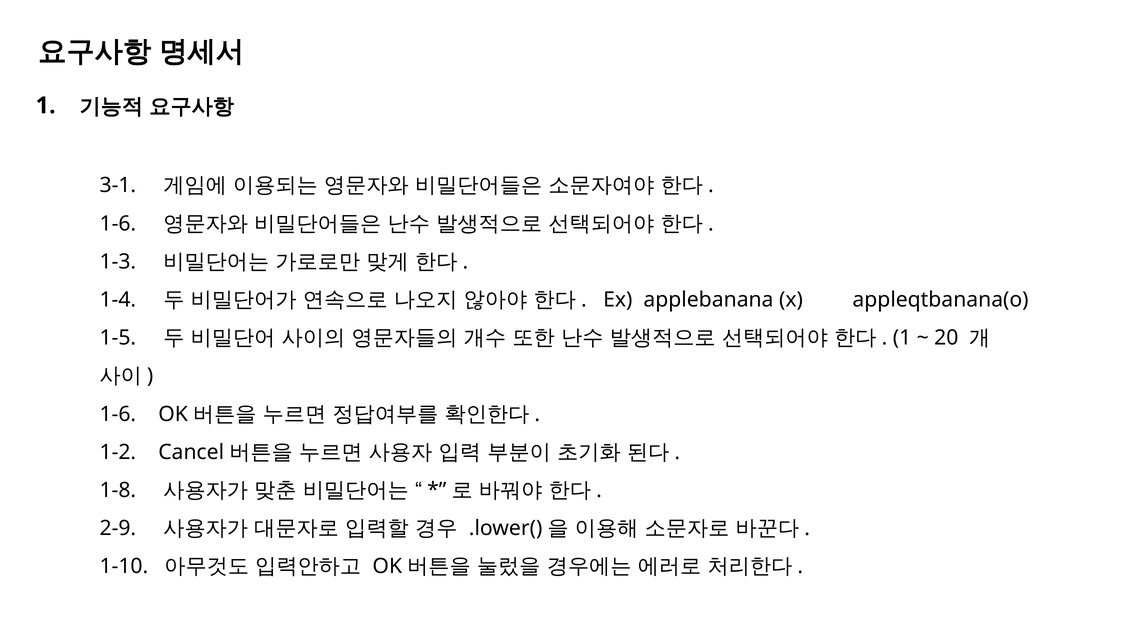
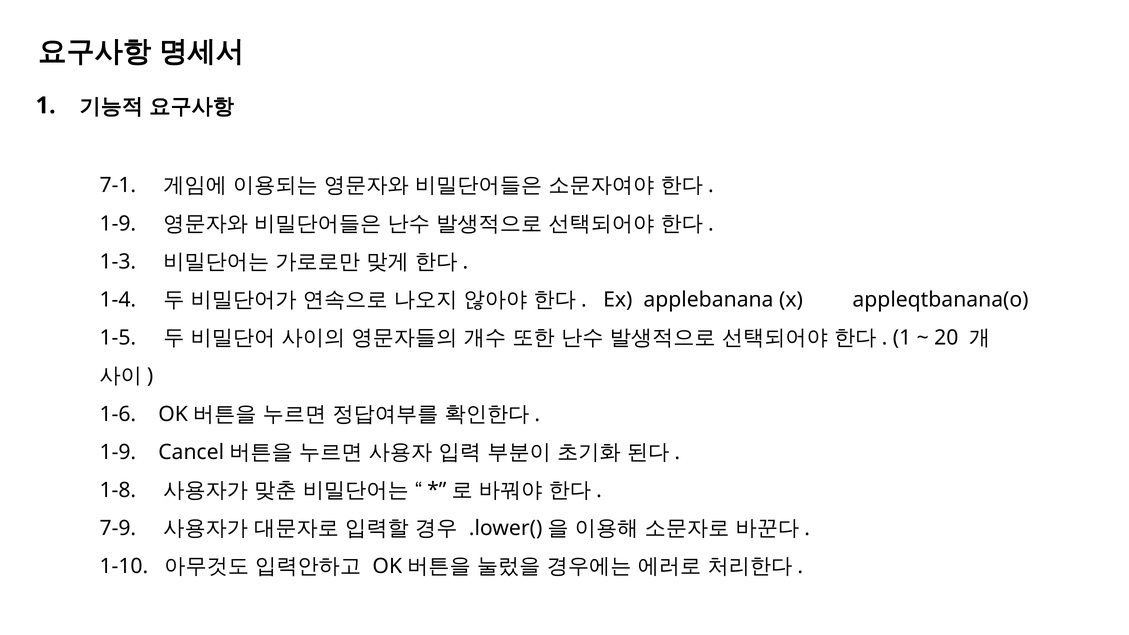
3-1: 3-1 -> 7-1 (118, 185)
1-6: 1-6 -> 1-9 (118, 224)
1-2: 1-2 -> 1-9 (118, 452)
2-9: 2-9 -> 7-9 (118, 528)
